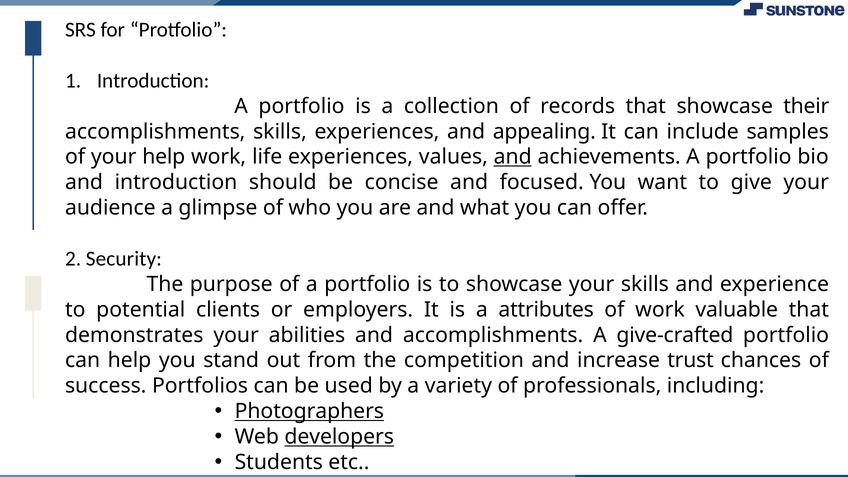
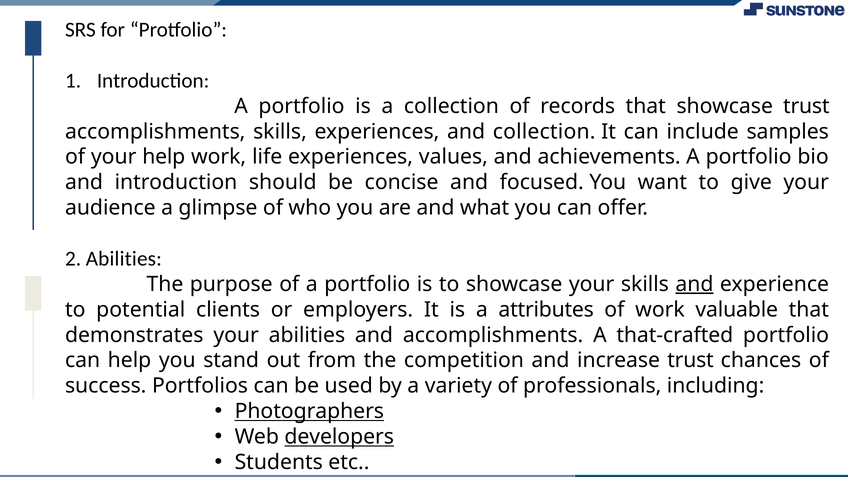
showcase their: their -> trust (806, 106)
and appealing: appealing -> collection (544, 132)
and underline: present -> none (513, 157)
2 Security: Security -> Abilities (124, 259)
and underline: none -> present (694, 284)
give-crafted: give-crafted -> that-crafted (675, 335)
